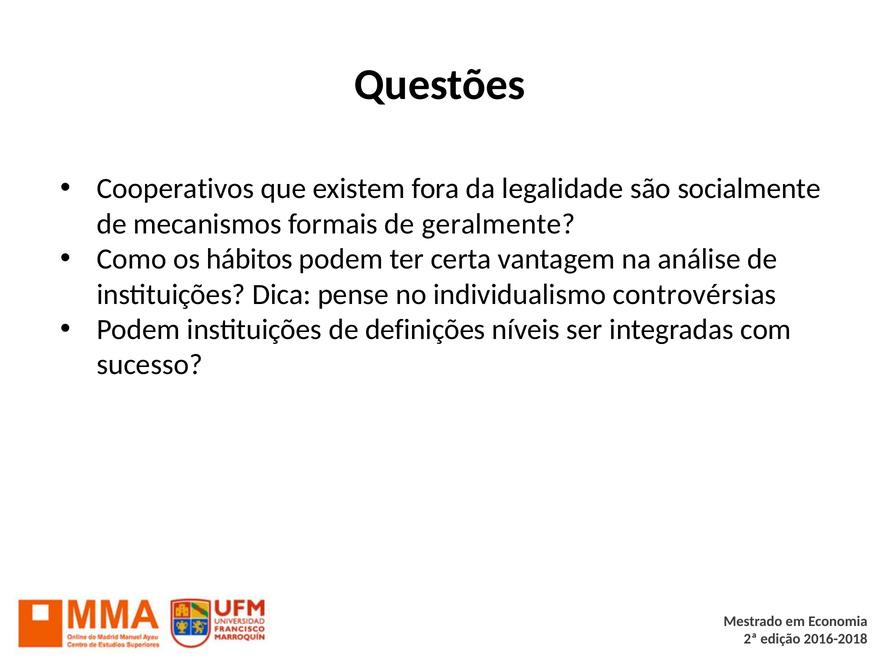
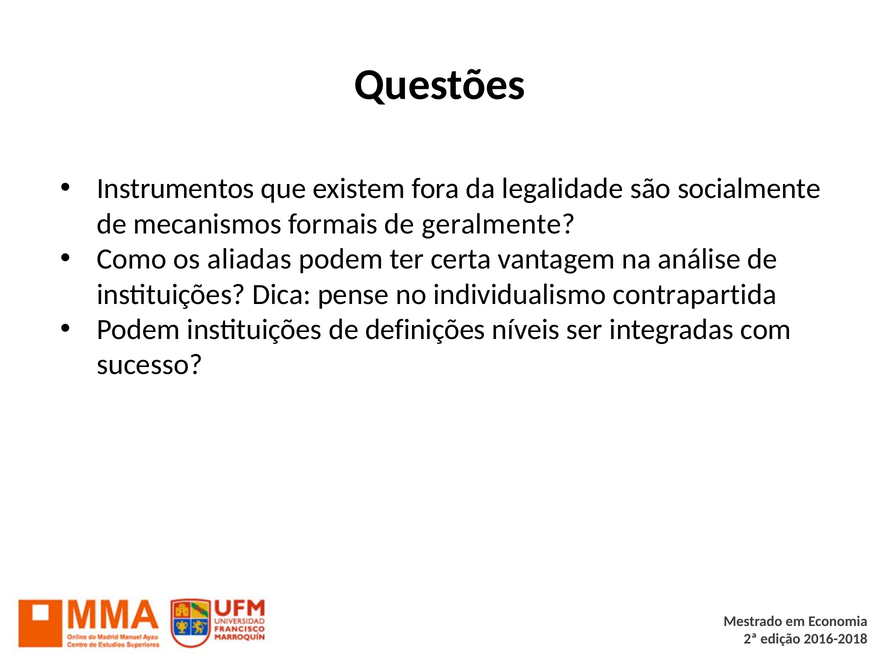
Cooperativos: Cooperativos -> Instrumentos (176, 189)
hábitos: hábitos -> aliadas (249, 259)
controvérsias: controvérsias -> contrapartida (695, 294)
